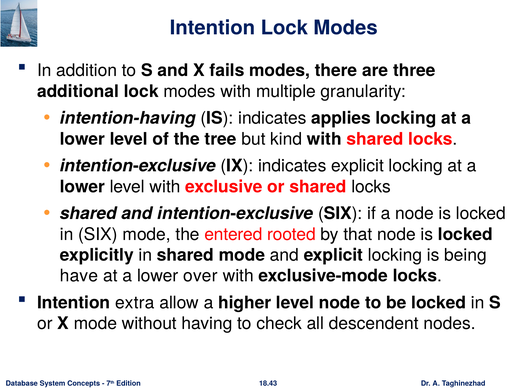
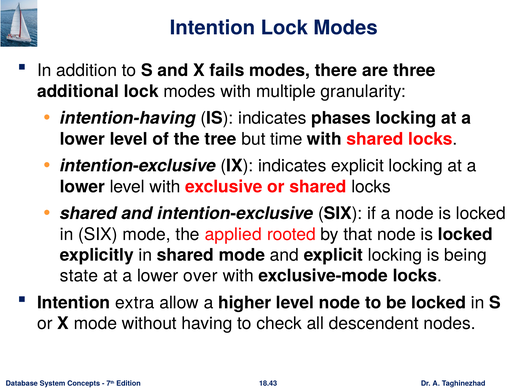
applies: applies -> phases (341, 118)
kind: kind -> time (286, 139)
entered: entered -> applied (233, 235)
have: have -> state (79, 276)
